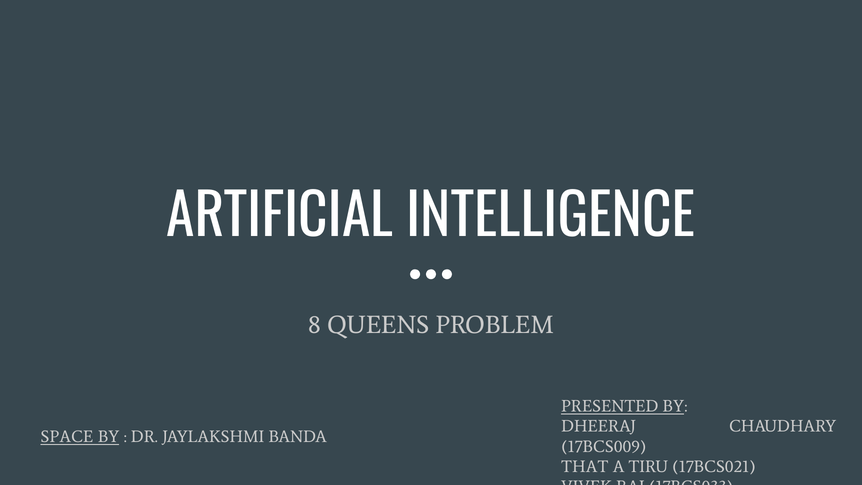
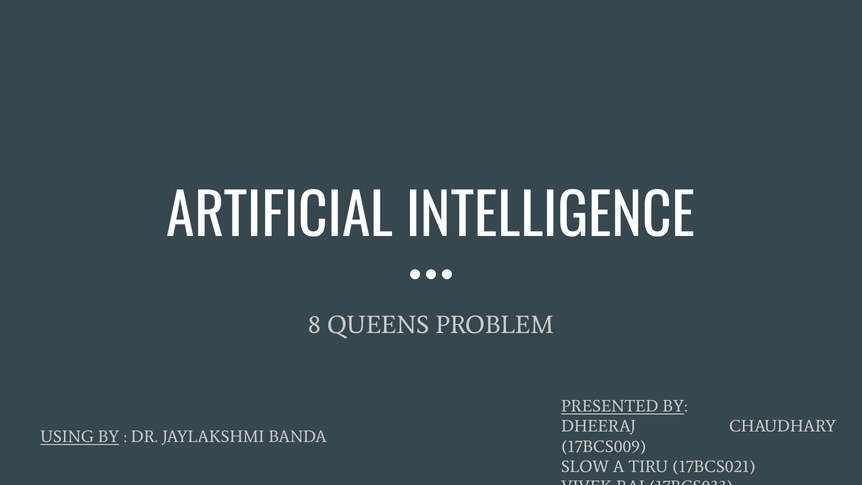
SPACE: SPACE -> USING (67, 437)
THAT: THAT -> SLOW (585, 467)
